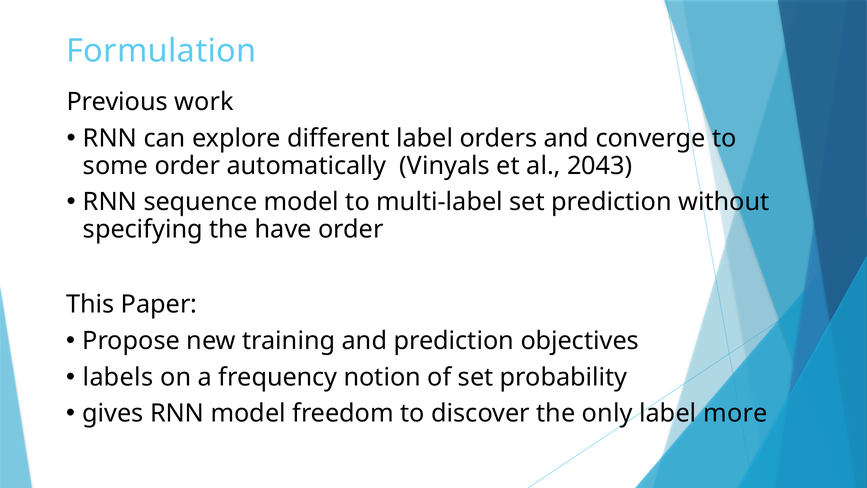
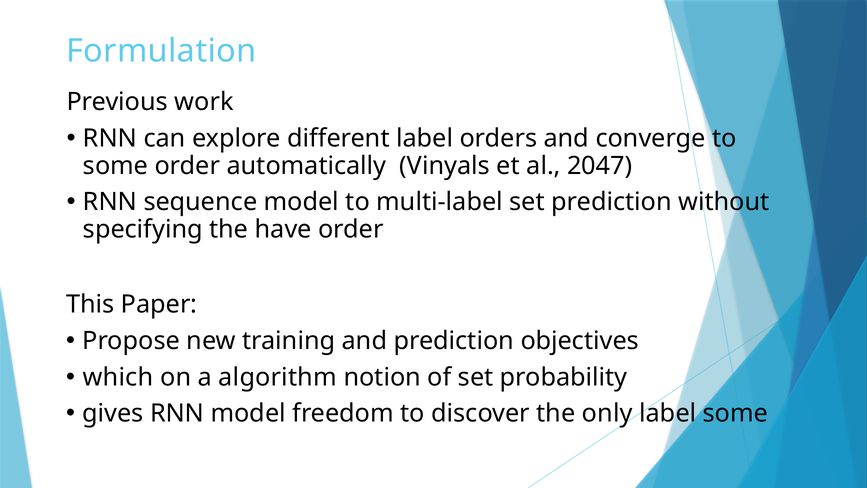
2043: 2043 -> 2047 (600, 166)
labels: labels -> which (118, 377)
frequency: frequency -> algorithm (278, 377)
label more: more -> some (735, 413)
